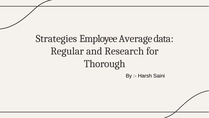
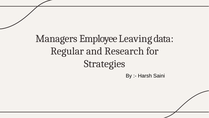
Strategies: Strategies -> Managers (56, 38)
Average: Average -> Leaving (135, 38)
Thorough: Thorough -> Strategies (105, 64)
